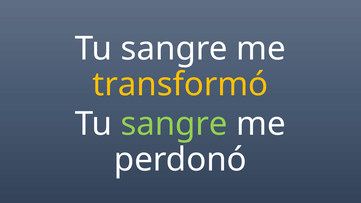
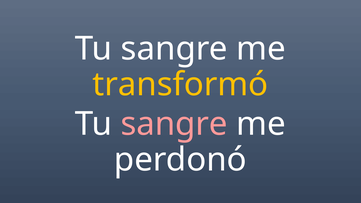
sangre colour: light green -> pink (174, 124)
